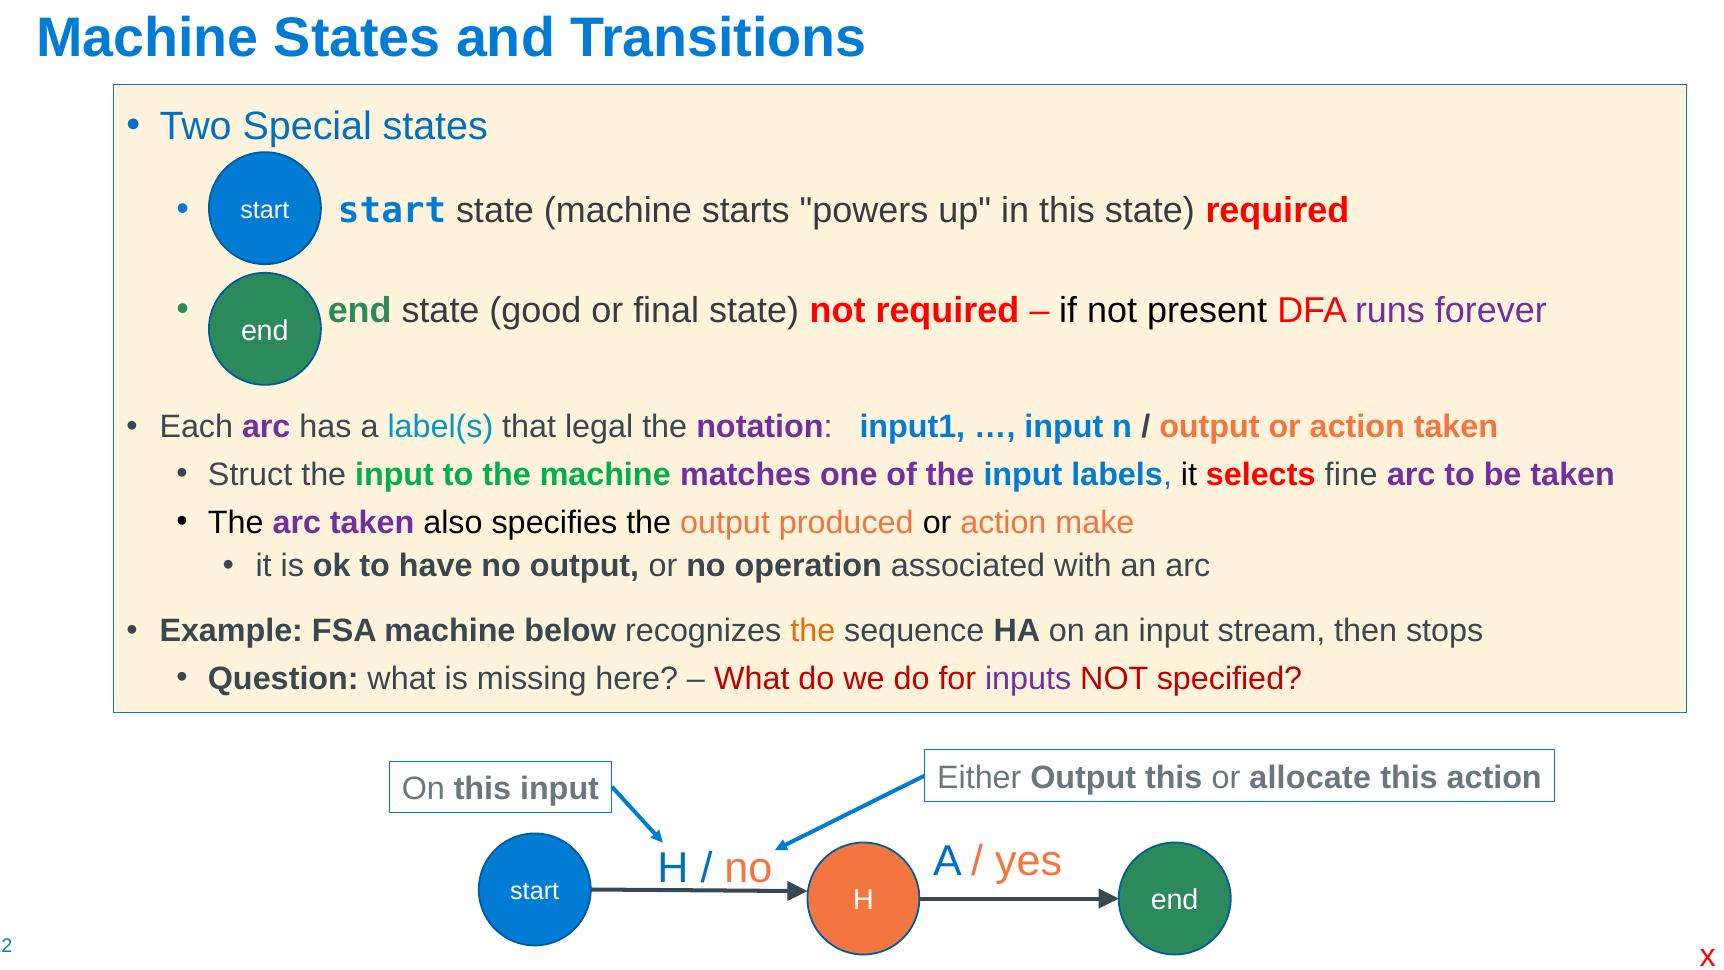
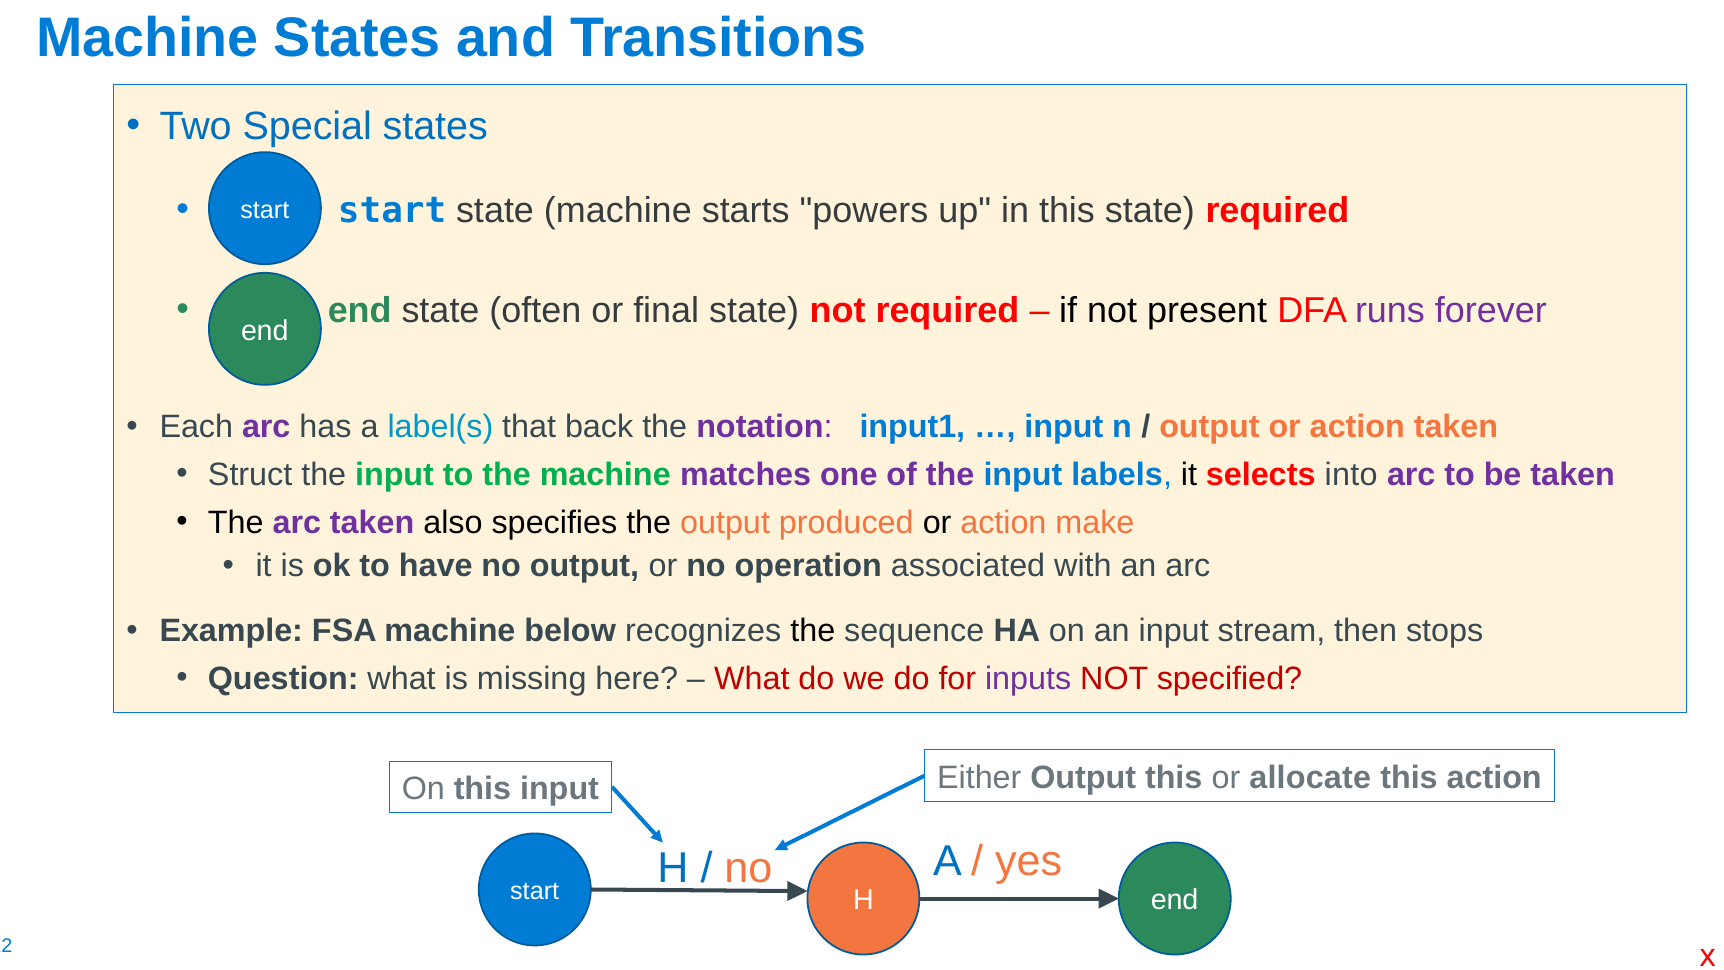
good: good -> often (535, 311)
legal: legal -> back (599, 427)
fine: fine -> into (1351, 475)
the colour: orange -> black (813, 631)
